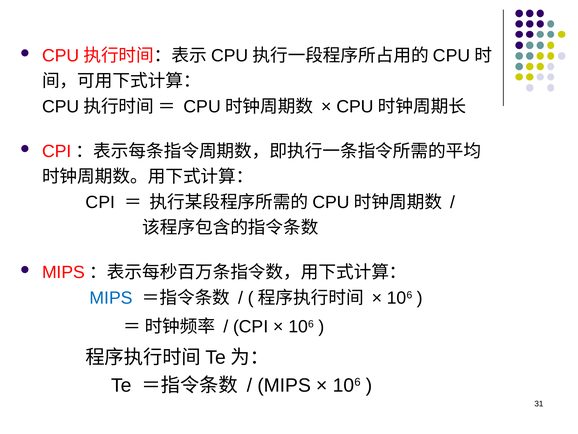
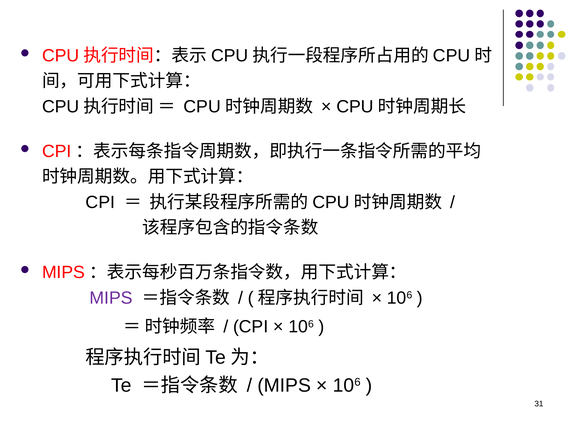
MIPS colour: blue -> purple (111, 298)
